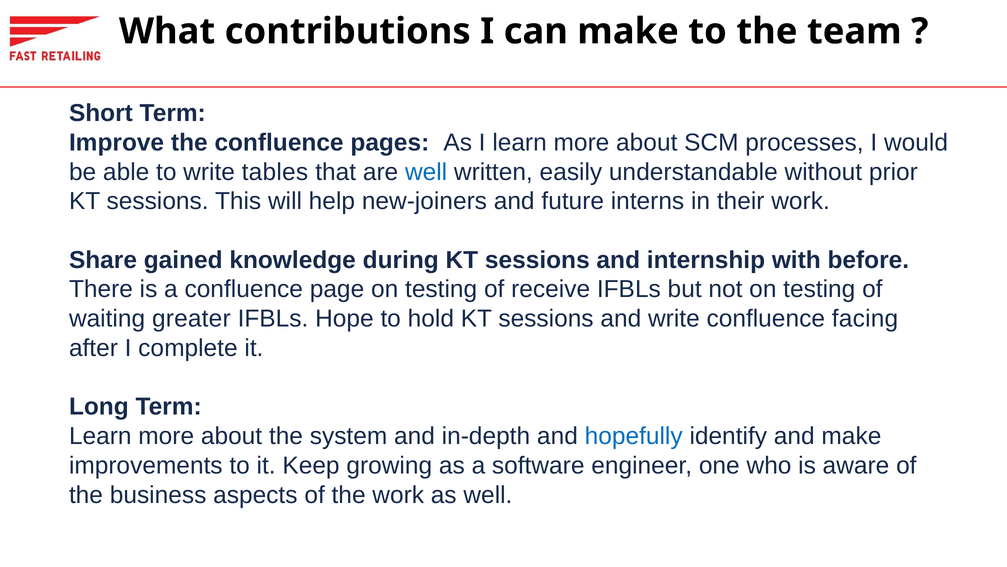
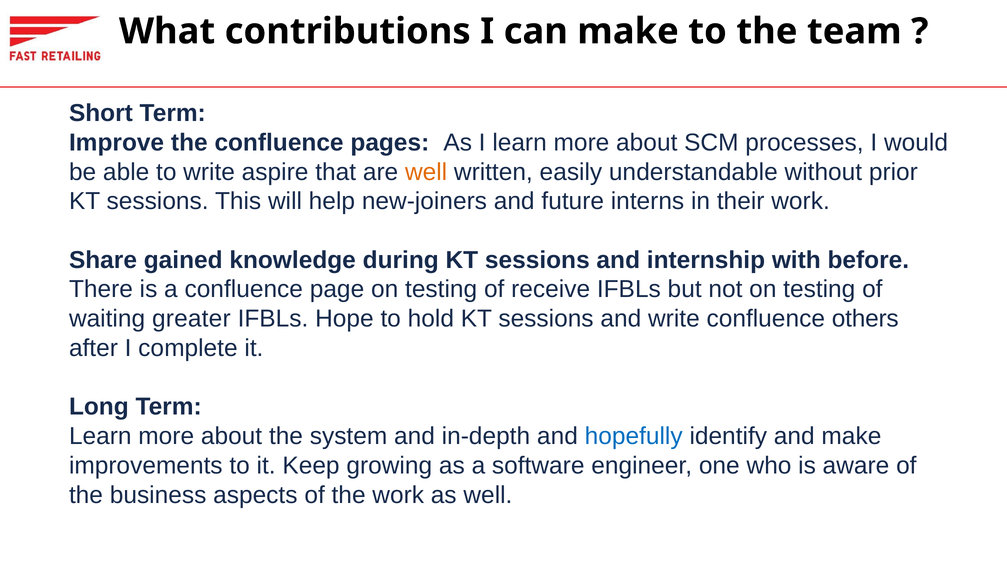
tables: tables -> aspire (275, 172)
well colour: blue -> orange (426, 172)
facing: facing -> others (865, 318)
